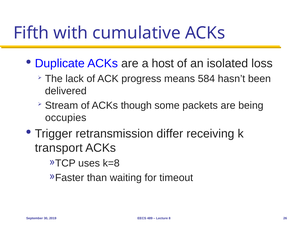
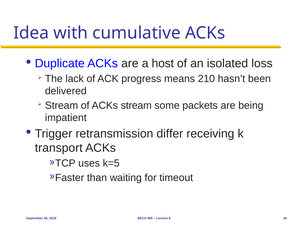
Fifth: Fifth -> Idea (31, 33)
584: 584 -> 210 (206, 79)
ACKs though: though -> stream (136, 105)
occupies: occupies -> impatient (66, 118)
k=8: k=8 -> k=5 (111, 163)
